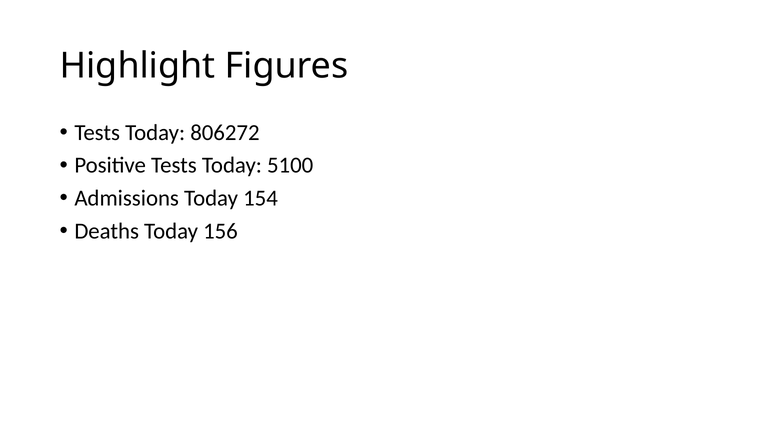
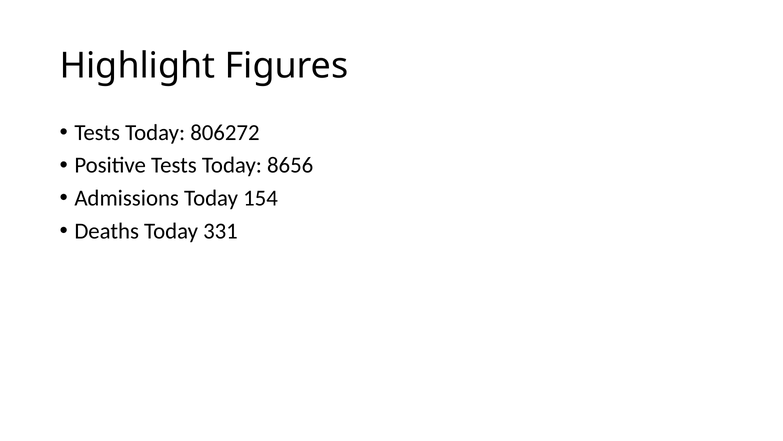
5100: 5100 -> 8656 (290, 165)
156: 156 -> 331 (220, 231)
